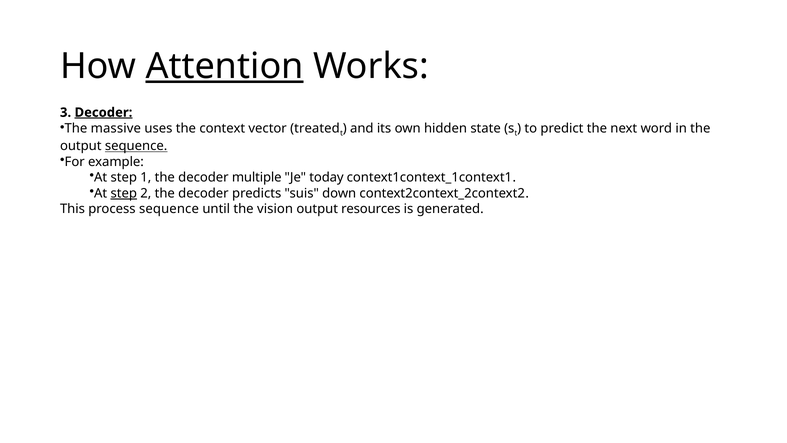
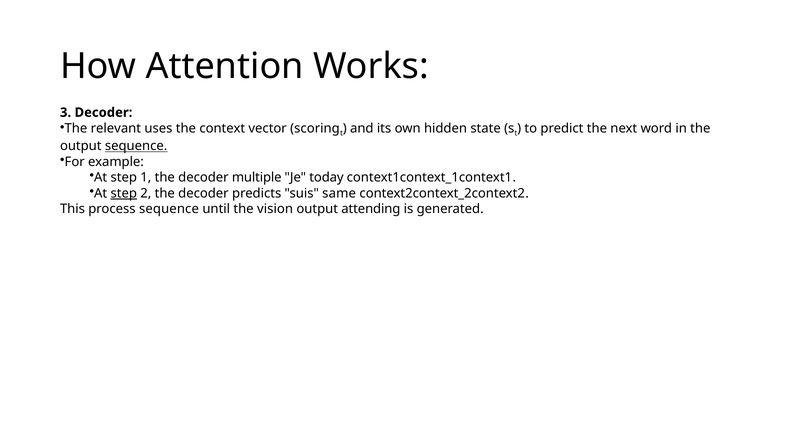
Attention underline: present -> none (225, 66)
Decoder underline: present -> none (103, 112)
massive: massive -> relevant (116, 128)
treated: treated -> scoring (315, 128)
down: down -> same (339, 193)
resources: resources -> attending (371, 209)
